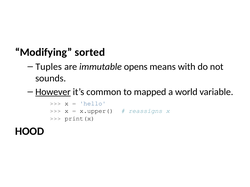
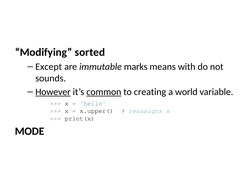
Tuples: Tuples -> Except (49, 67)
opens: opens -> marks (136, 67)
common underline: none -> present (104, 92)
mapped: mapped -> creating (150, 92)
HOOD: HOOD -> MODE (30, 132)
